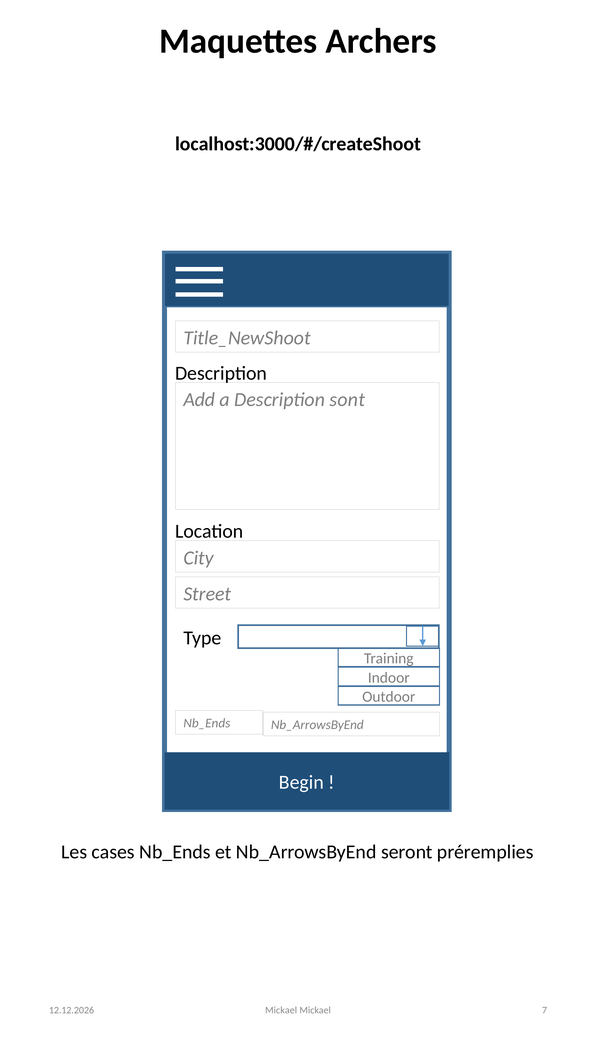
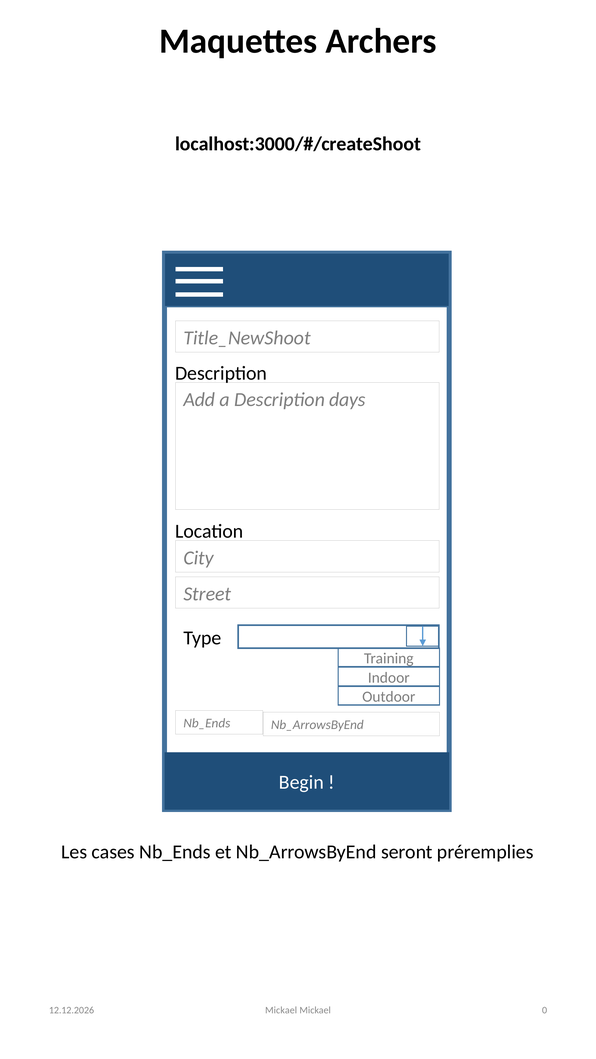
sont: sont -> days (347, 400)
7: 7 -> 0 (545, 1011)
